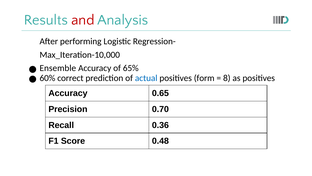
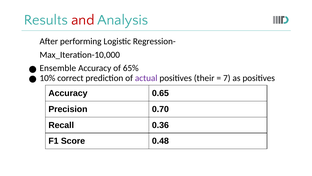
60%: 60% -> 10% (47, 78)
actual colour: blue -> purple (146, 78)
form: form -> their (204, 78)
8: 8 -> 7 (227, 78)
